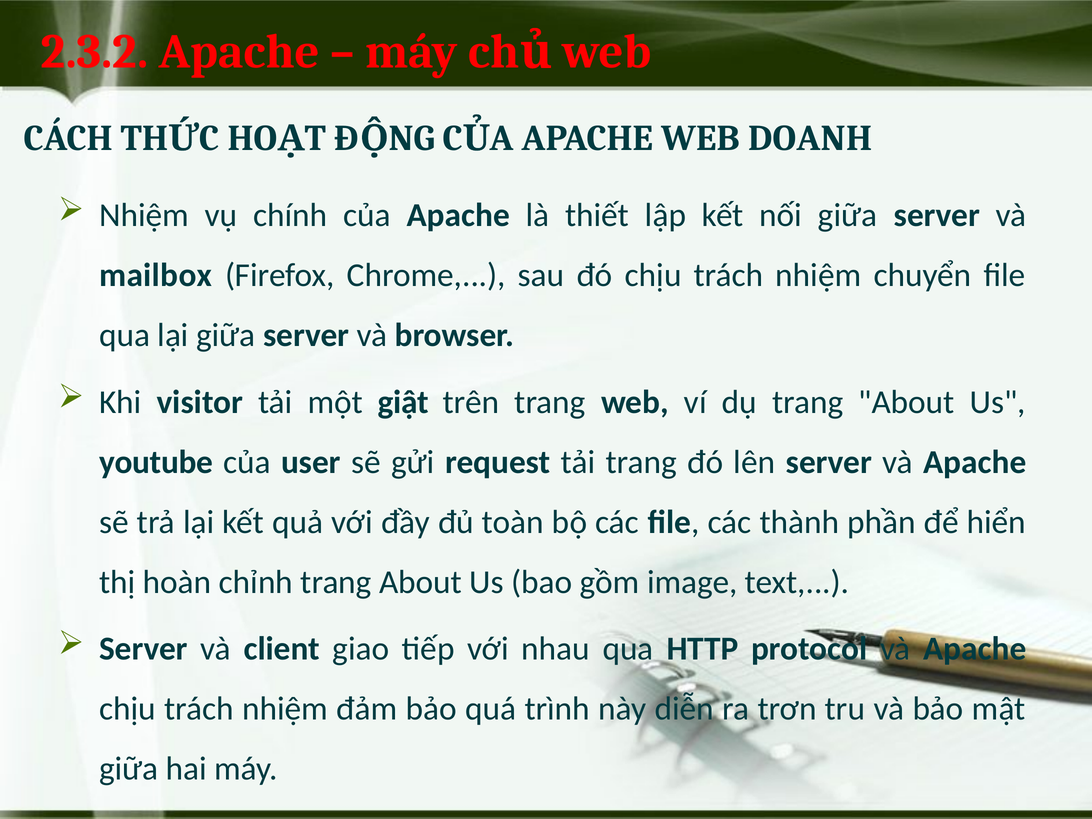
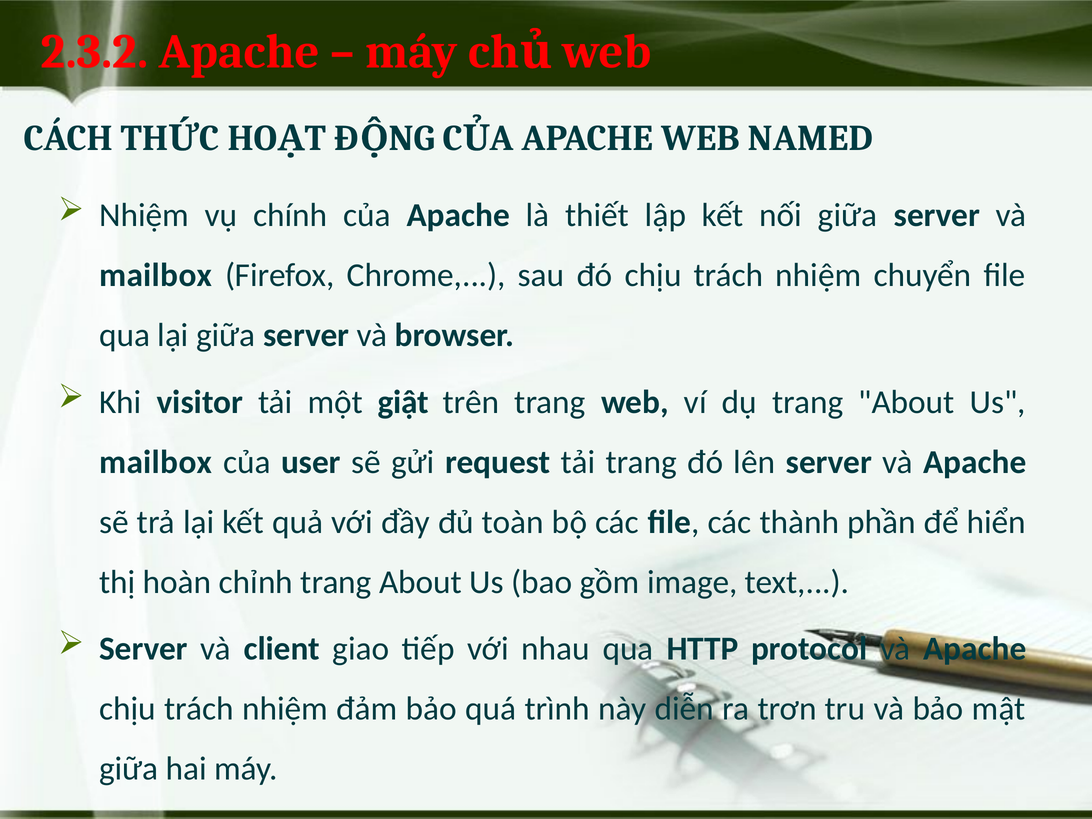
DOANH: DOANH -> NAMED (810, 138)
youtube: youtube -> mailbox (156, 462)
